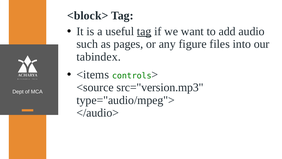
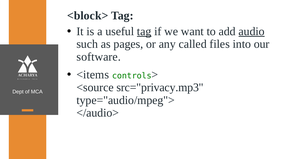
audio underline: none -> present (252, 31)
figure: figure -> called (193, 44)
tabindex: tabindex -> software (99, 57)
src="version.mp3: src="version.mp3 -> src="privacy.mp3 (160, 87)
